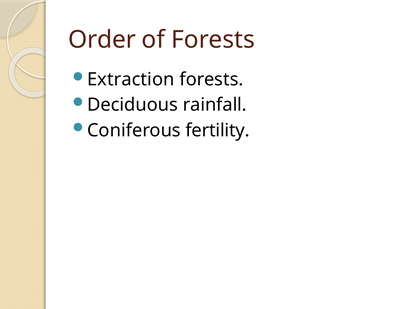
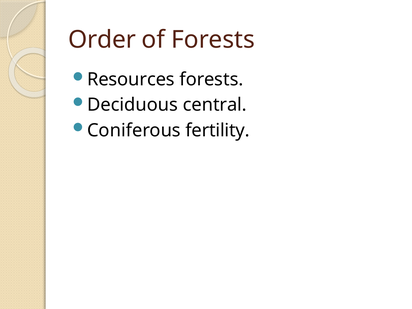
Extraction: Extraction -> Resources (131, 80)
rainfall: rainfall -> central (215, 105)
